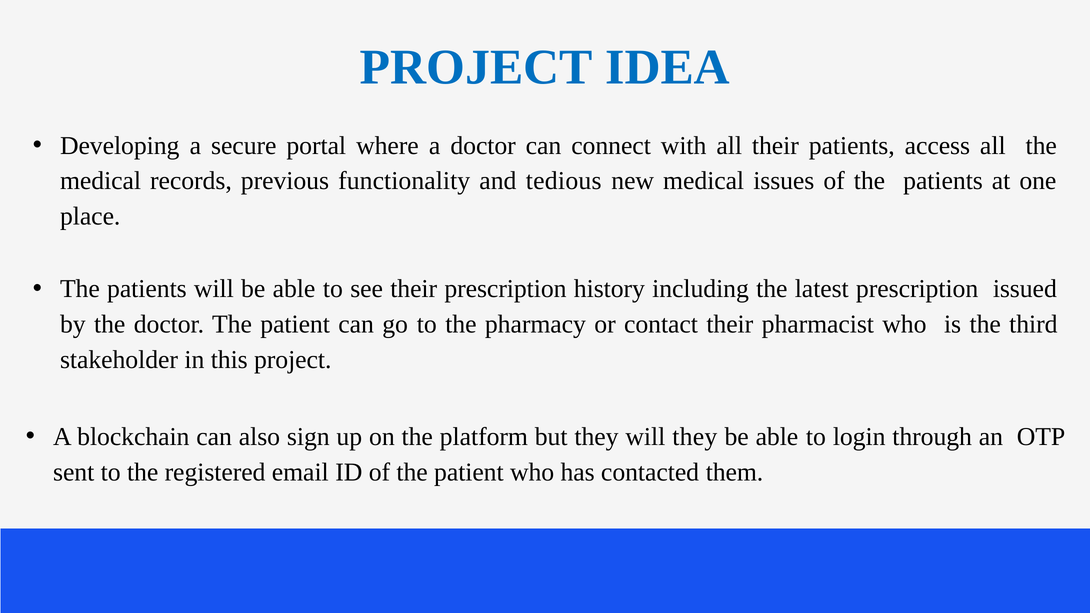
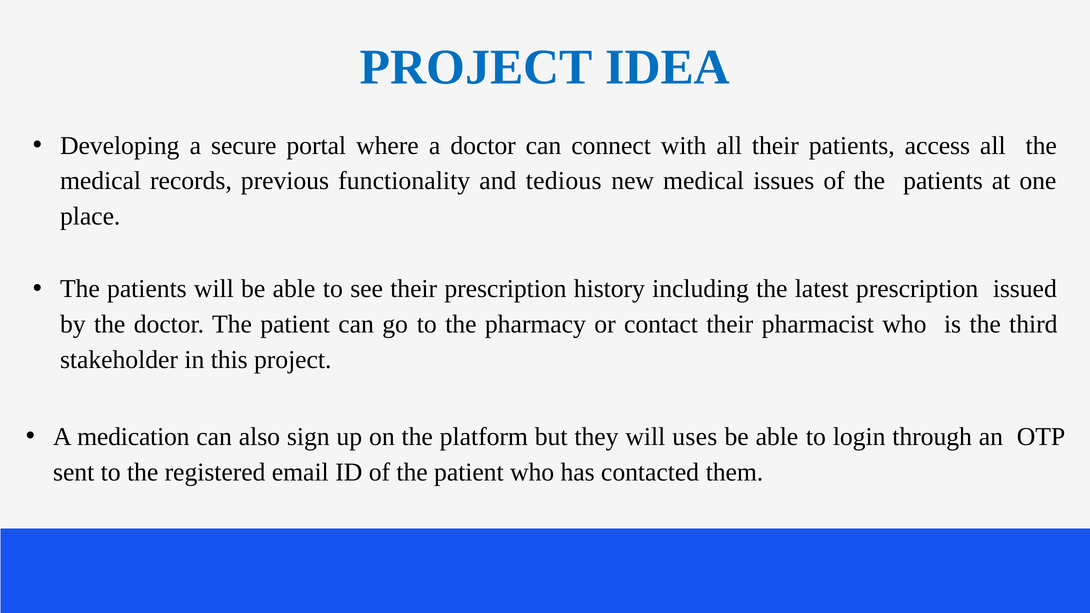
blockchain: blockchain -> medication (133, 437)
will they: they -> uses (695, 437)
